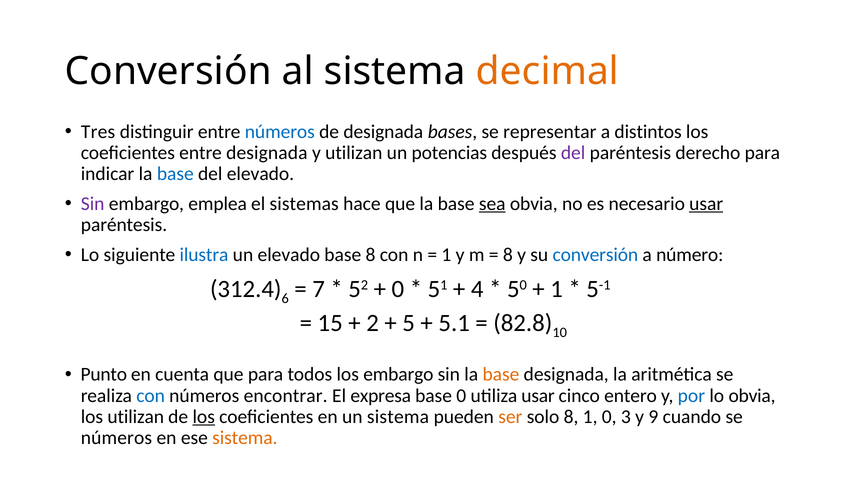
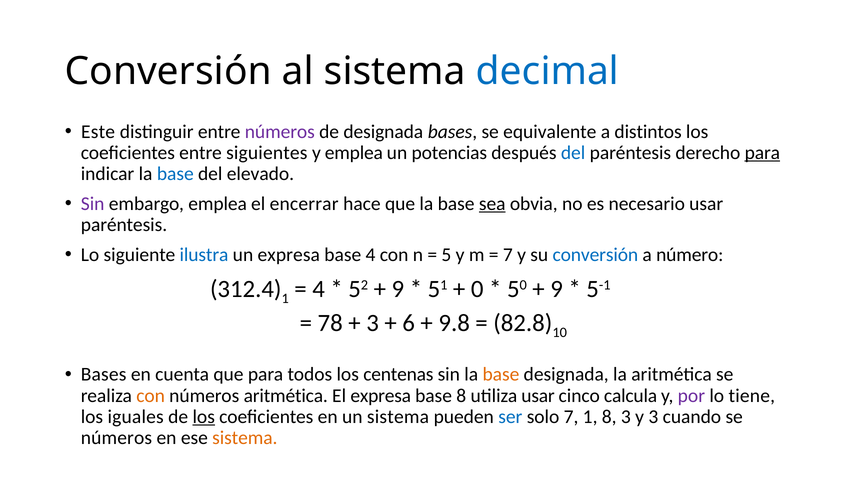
decimal colour: orange -> blue (547, 71)
Tres: Tres -> Este (98, 132)
números colour: blue -> purple (280, 132)
representar: representar -> equivalente (550, 132)
entre designada: designada -> siguientes (267, 153)
y utilizan: utilizan -> emplea (354, 153)
del colour: purple -> blue (573, 153)
para underline: none -> present (762, 153)
sistemas: sistemas -> encerrar (304, 204)
usar underline: present -> none (706, 204)
un elevado: elevado -> expresa (289, 255)
base 8: 8 -> 4 (370, 255)
1: 1 -> 5 (446, 255)
8: 8 -> 7 (508, 255)
6: 6 -> 1 (285, 298)
7: 7 -> 4 (319, 289)
0: 0 -> 9 (398, 289)
4: 4 -> 0 (477, 289)
1: 1 -> 9 (557, 289)
15: 15 -> 78 (330, 323)
2: 2 -> 3 (373, 323)
5: 5 -> 6 (409, 323)
5.1: 5.1 -> 9.8 (454, 323)
Punto: Punto -> Bases (104, 374)
los embargo: embargo -> centenas (398, 374)
con colour: blue -> orange (151, 395)
números encontrar: encontrar -> aritmética (286, 395)
base 0: 0 -> 8 (461, 395)
entero: entero -> calcula (631, 395)
por colour: blue -> purple (691, 395)
lo obvia: obvia -> tiene (752, 395)
los utilizan: utilizan -> iguales (136, 416)
ser colour: orange -> blue (510, 416)
solo 8: 8 -> 7 (571, 416)
1 0: 0 -> 8 (609, 416)
y 9: 9 -> 3 (653, 416)
